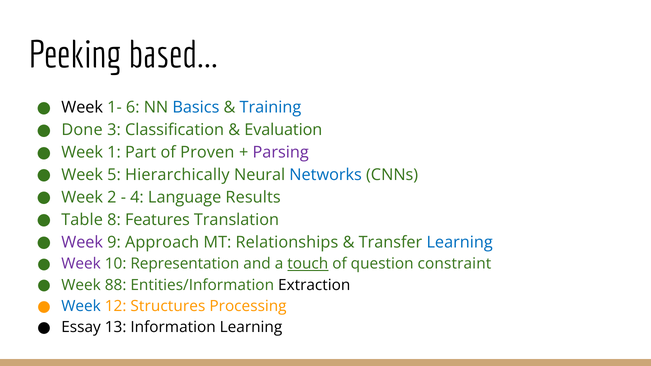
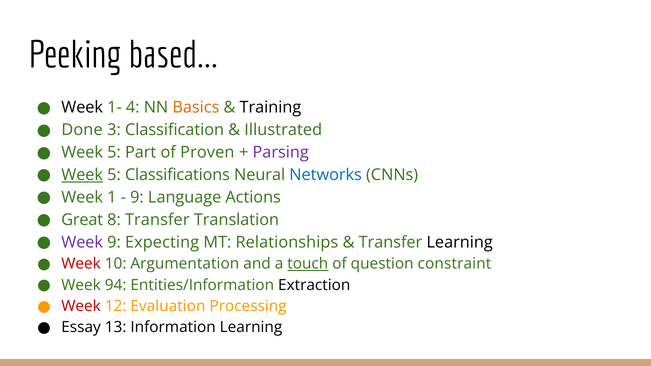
6: 6 -> 4 (133, 108)
Basics colour: blue -> orange (196, 108)
Training colour: blue -> black (270, 108)
Evaluation: Evaluation -> Illustrated (283, 130)
1: 1 -> 5 (114, 152)
Week underline: none -> present (82, 175)
Hierarchically: Hierarchically -> Classifications (177, 175)
2: 2 -> 1 (112, 197)
4: 4 -> 9 (137, 197)
Results: Results -> Actions (253, 197)
Table: Table -> Great (82, 220)
8 Features: Features -> Transfer (157, 220)
Approach: Approach -> Expecting (162, 242)
Learning colour: blue -> black (460, 242)
Week colour: purple -> red (81, 264)
Representation: Representation -> Argumentation (185, 264)
88: 88 -> 94 (116, 285)
Week colour: blue -> red (81, 306)
Structures: Structures -> Evaluation (168, 306)
